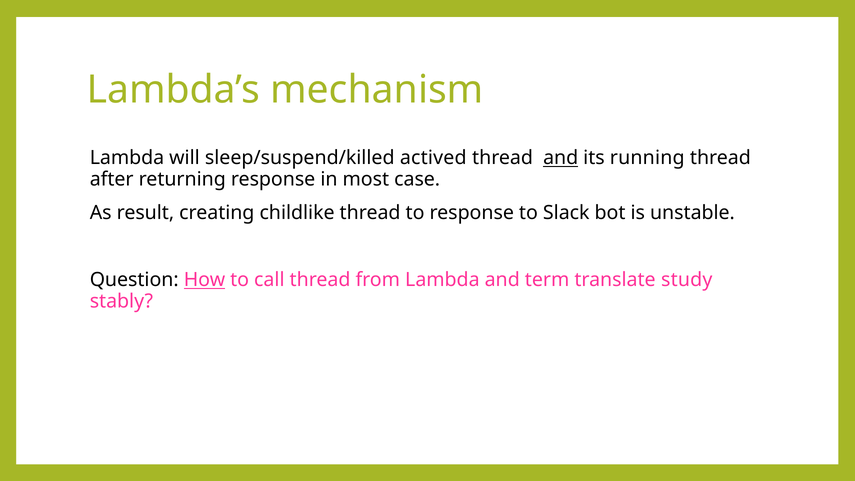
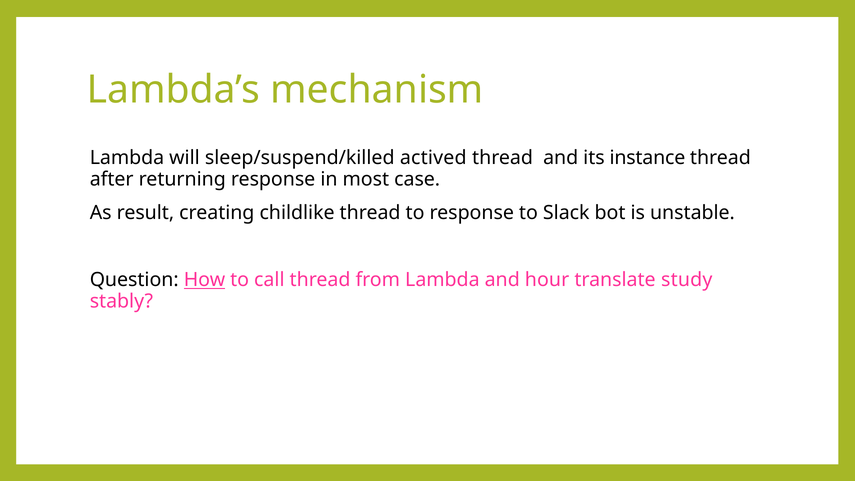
and underline: present -> none (561, 158)
running: running -> instance (647, 158)
term: term -> hour (547, 280)
